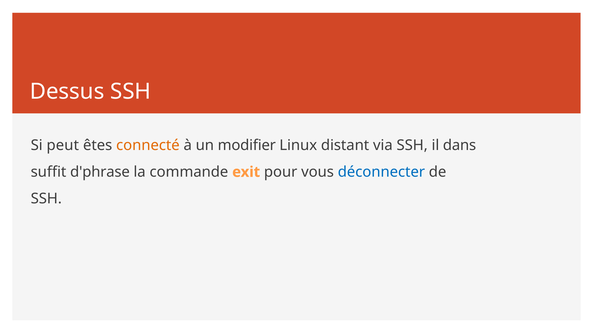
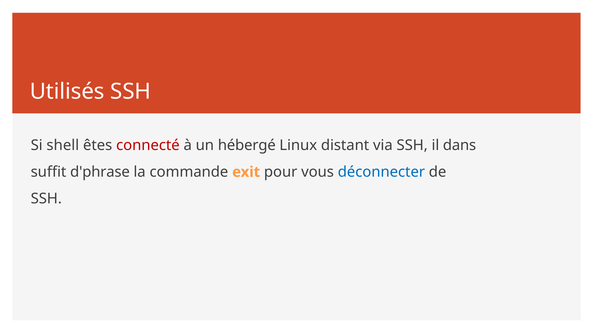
Dessus: Dessus -> Utilisés (67, 92)
peut: peut -> shell (63, 146)
connecté colour: orange -> red (148, 146)
modifier: modifier -> hébergé (247, 146)
